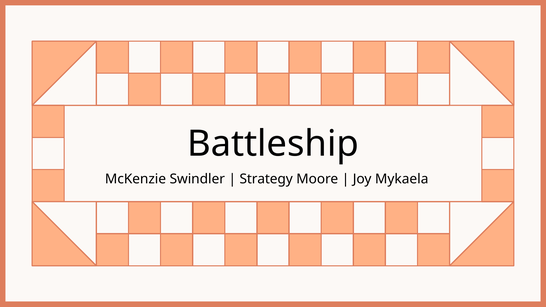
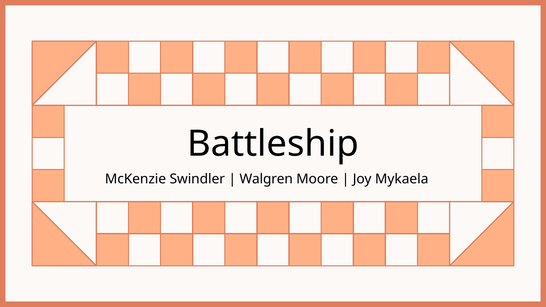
Strategy: Strategy -> Walgren (266, 179)
